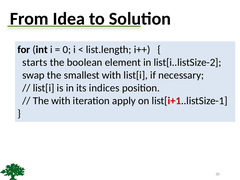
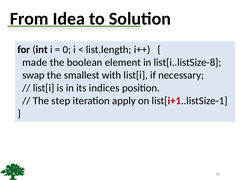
starts: starts -> made (35, 62)
list[i..listSize-2: list[i..listSize-2 -> list[i..listSize-8 (187, 62)
The with: with -> step (61, 101)
